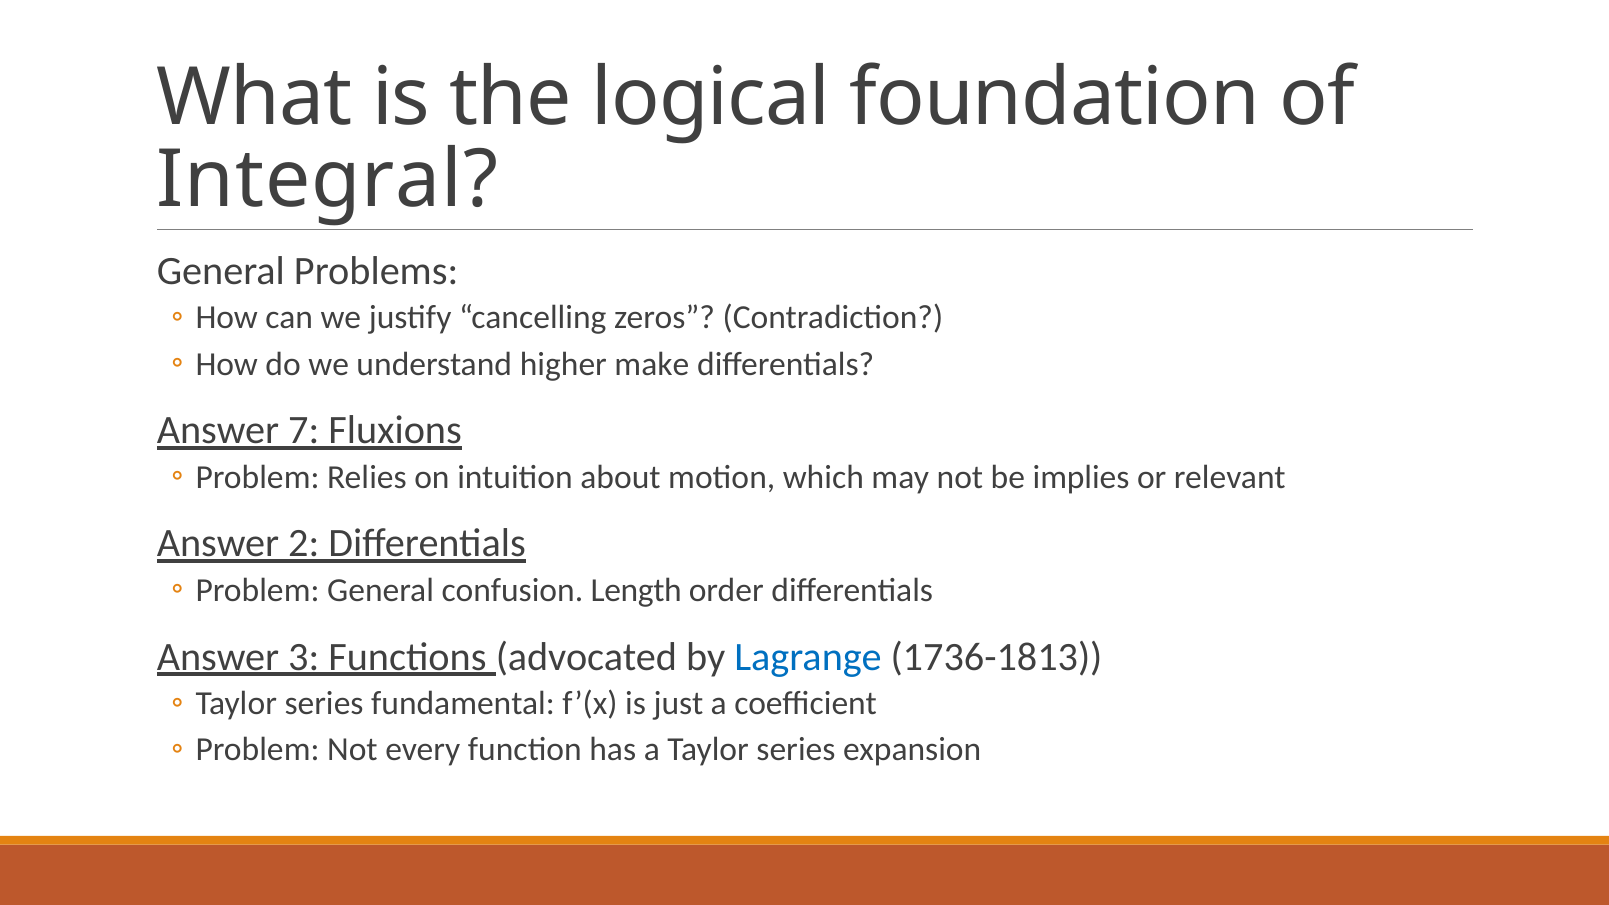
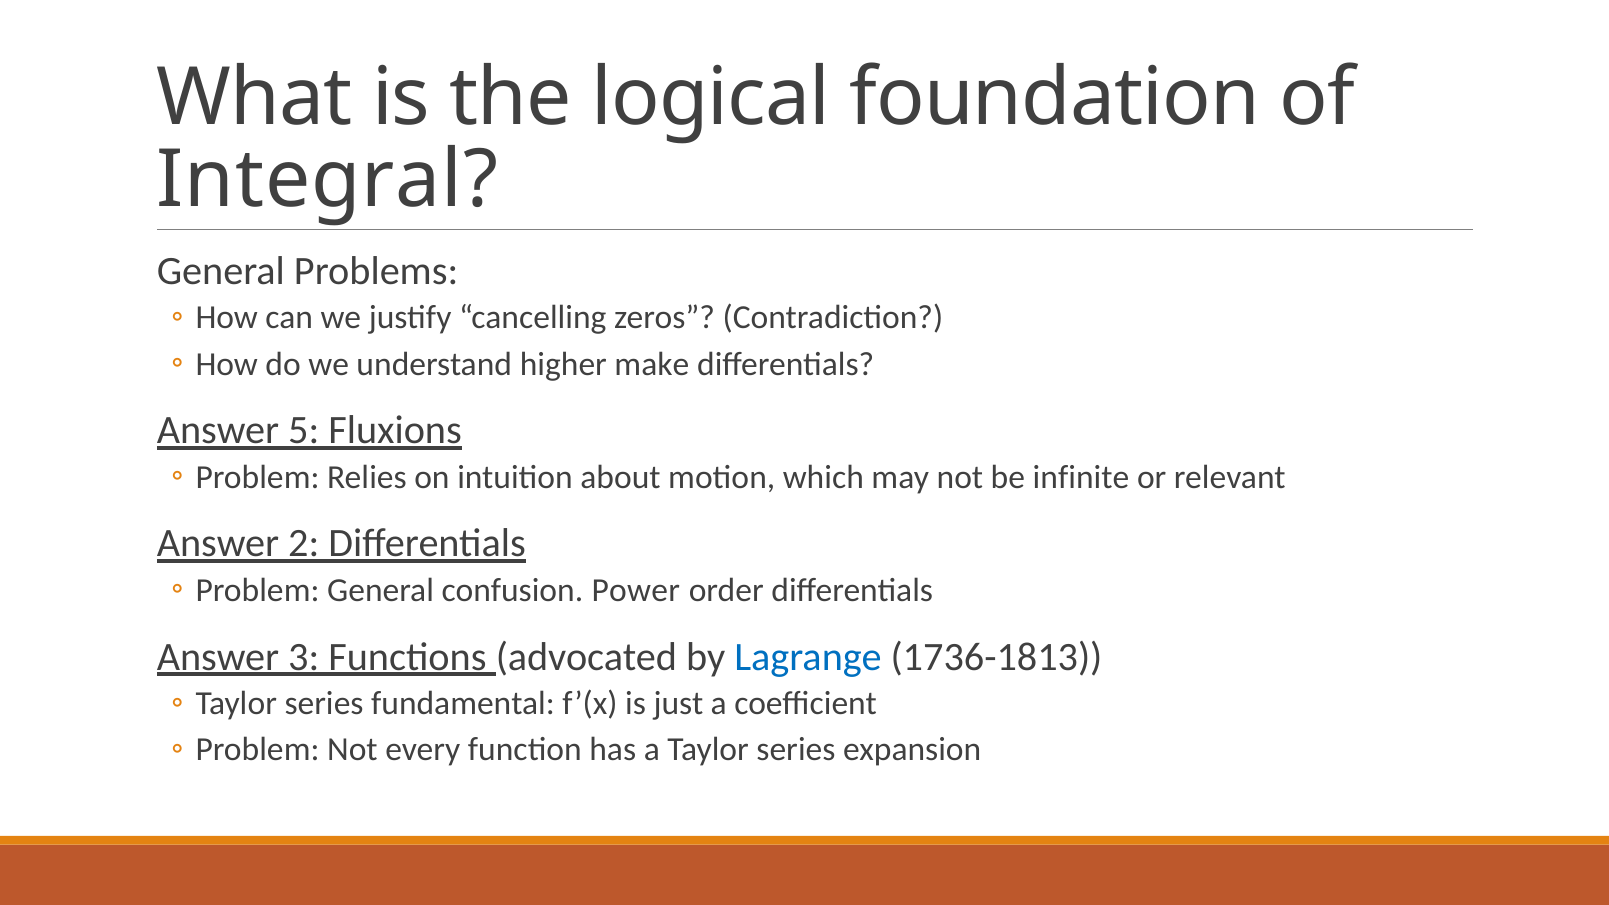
7: 7 -> 5 (304, 431)
implies: implies -> infinite (1081, 477)
Length: Length -> Power (636, 590)
